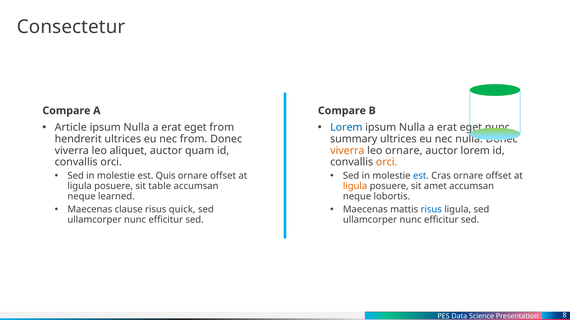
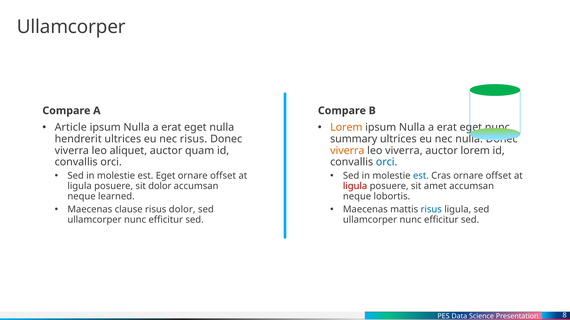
Consectetur: Consectetur -> Ullamcorper (71, 27)
eget from: from -> nulla (222, 128)
Lorem colour: blue -> orange (346, 128)
nec from: from -> risus (194, 139)
leo ornare: ornare -> viverra (404, 151)
orci colour: orange -> blue (387, 162)
est Quis: Quis -> Eget (166, 176)
sit table: table -> dolor (160, 186)
ligula colour: orange -> red (355, 186)
risus quick: quick -> dolor (182, 210)
